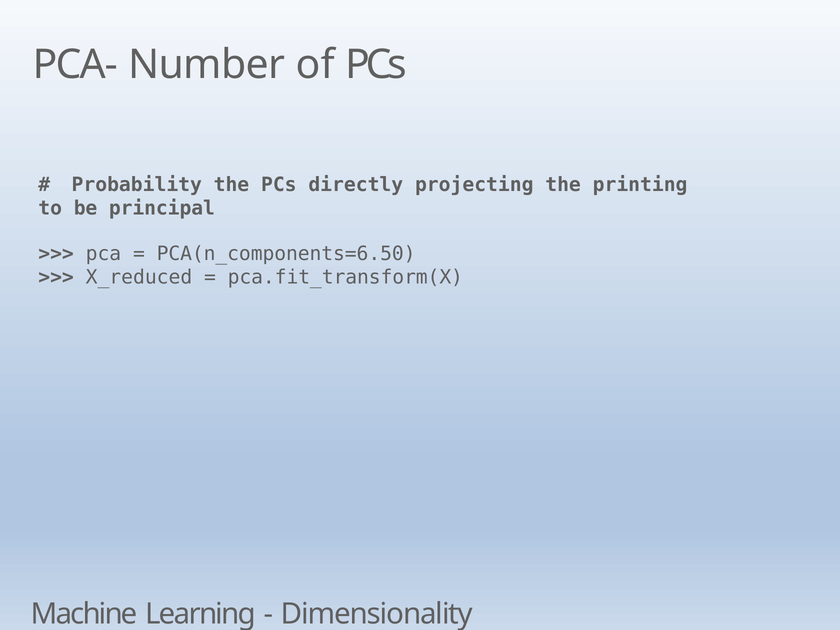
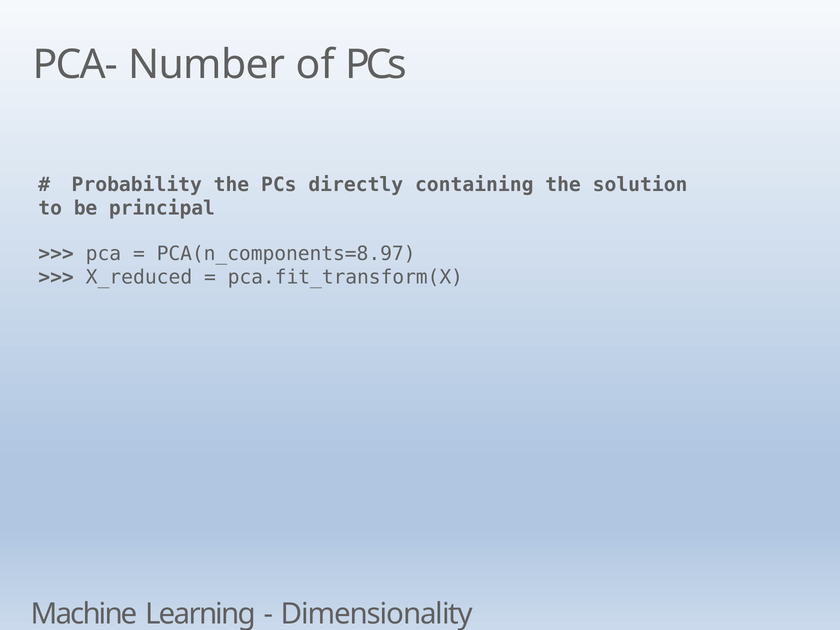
projecting: projecting -> containing (474, 185)
printing: printing -> solution (640, 185)
PCA(n_components=6.50: PCA(n_components=6.50 -> PCA(n_components=8.97 (286, 254)
